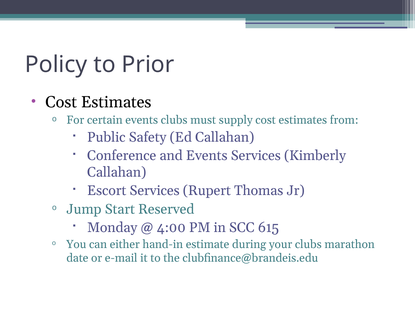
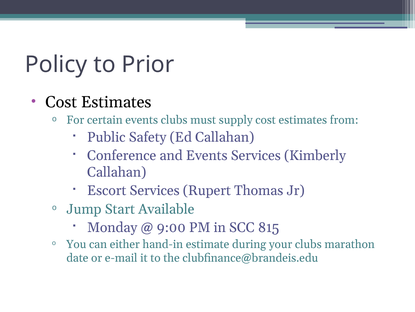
Reserved: Reserved -> Available (166, 209)
4:00: 4:00 -> 9:00 (171, 227)
615: 615 -> 815 (269, 227)
